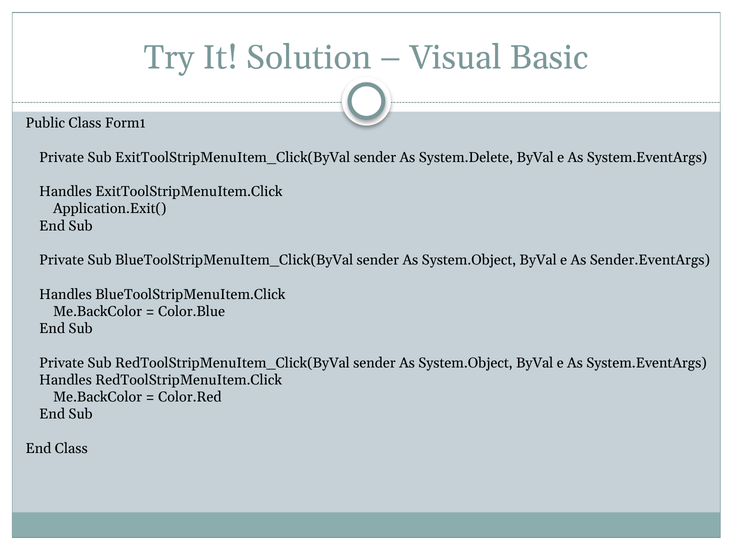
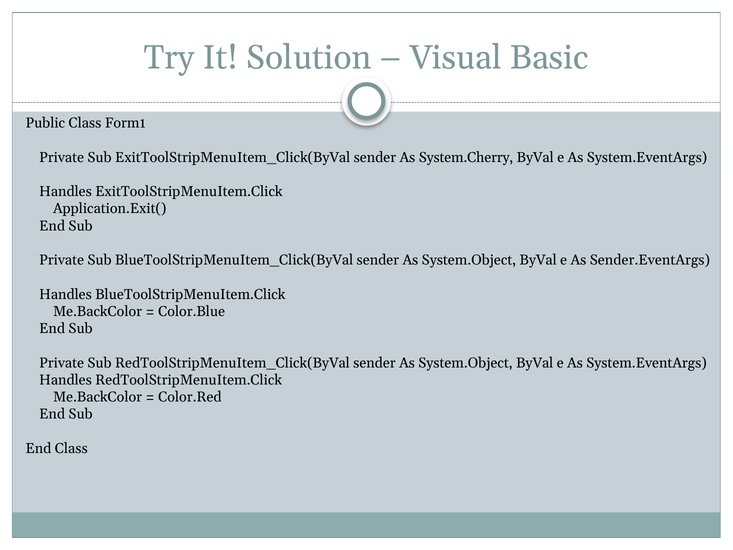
System.Delete: System.Delete -> System.Cherry (466, 157)
